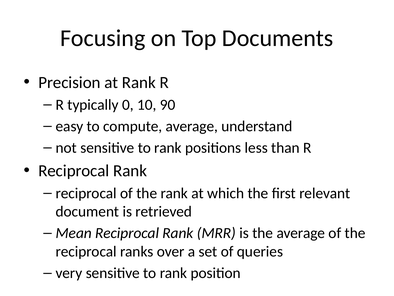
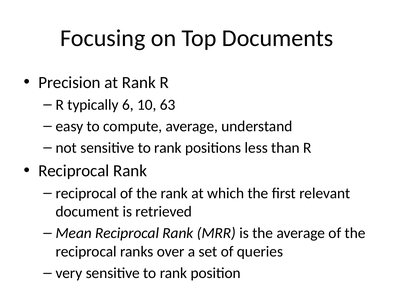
0: 0 -> 6 (128, 105)
90: 90 -> 63 (168, 105)
